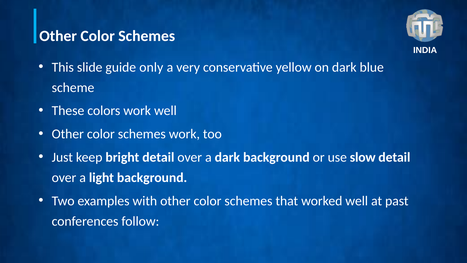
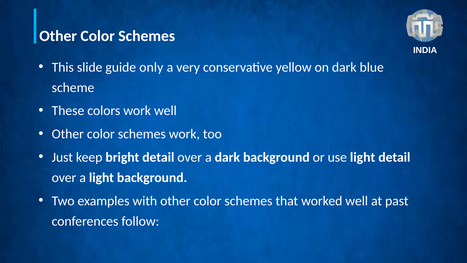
use slow: slow -> light (363, 157)
